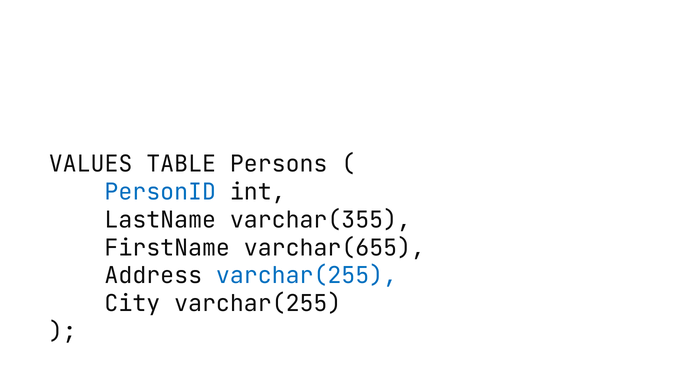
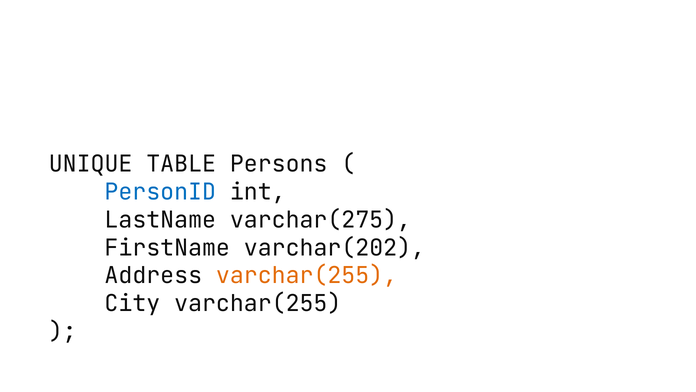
VALUES: VALUES -> UNIQUE (91, 164)
varchar(355: varchar(355 -> varchar(275 (320, 220)
varchar(655: varchar(655 -> varchar(202 (334, 248)
varchar(255 colour: blue -> orange (307, 275)
